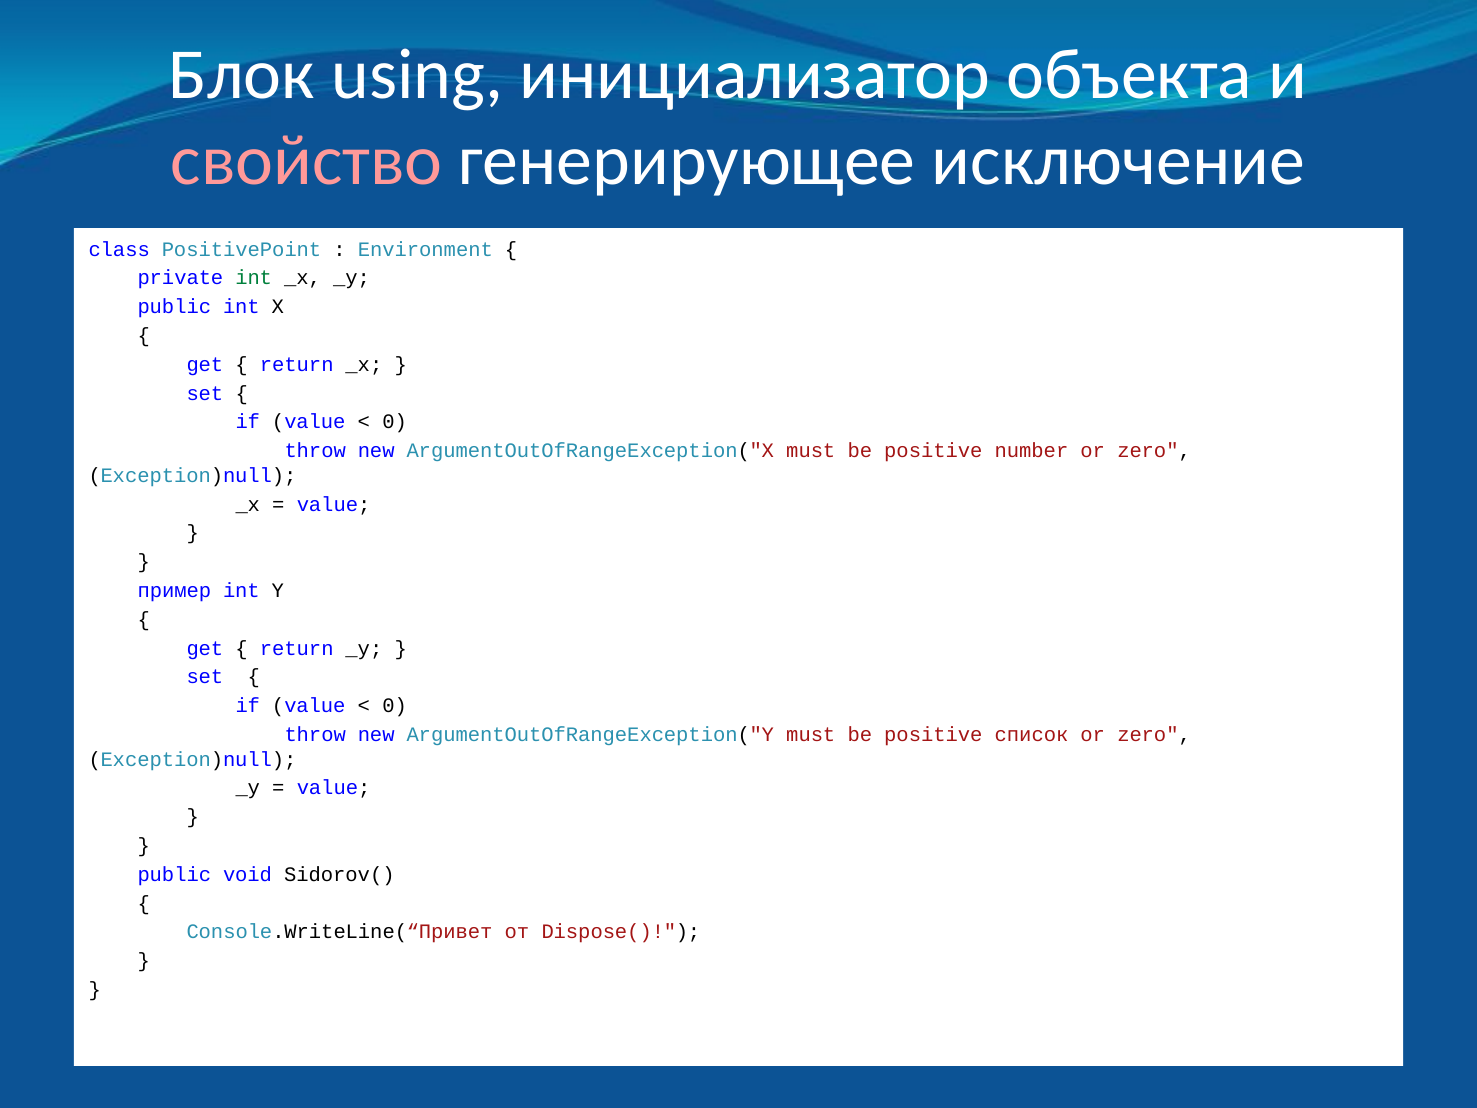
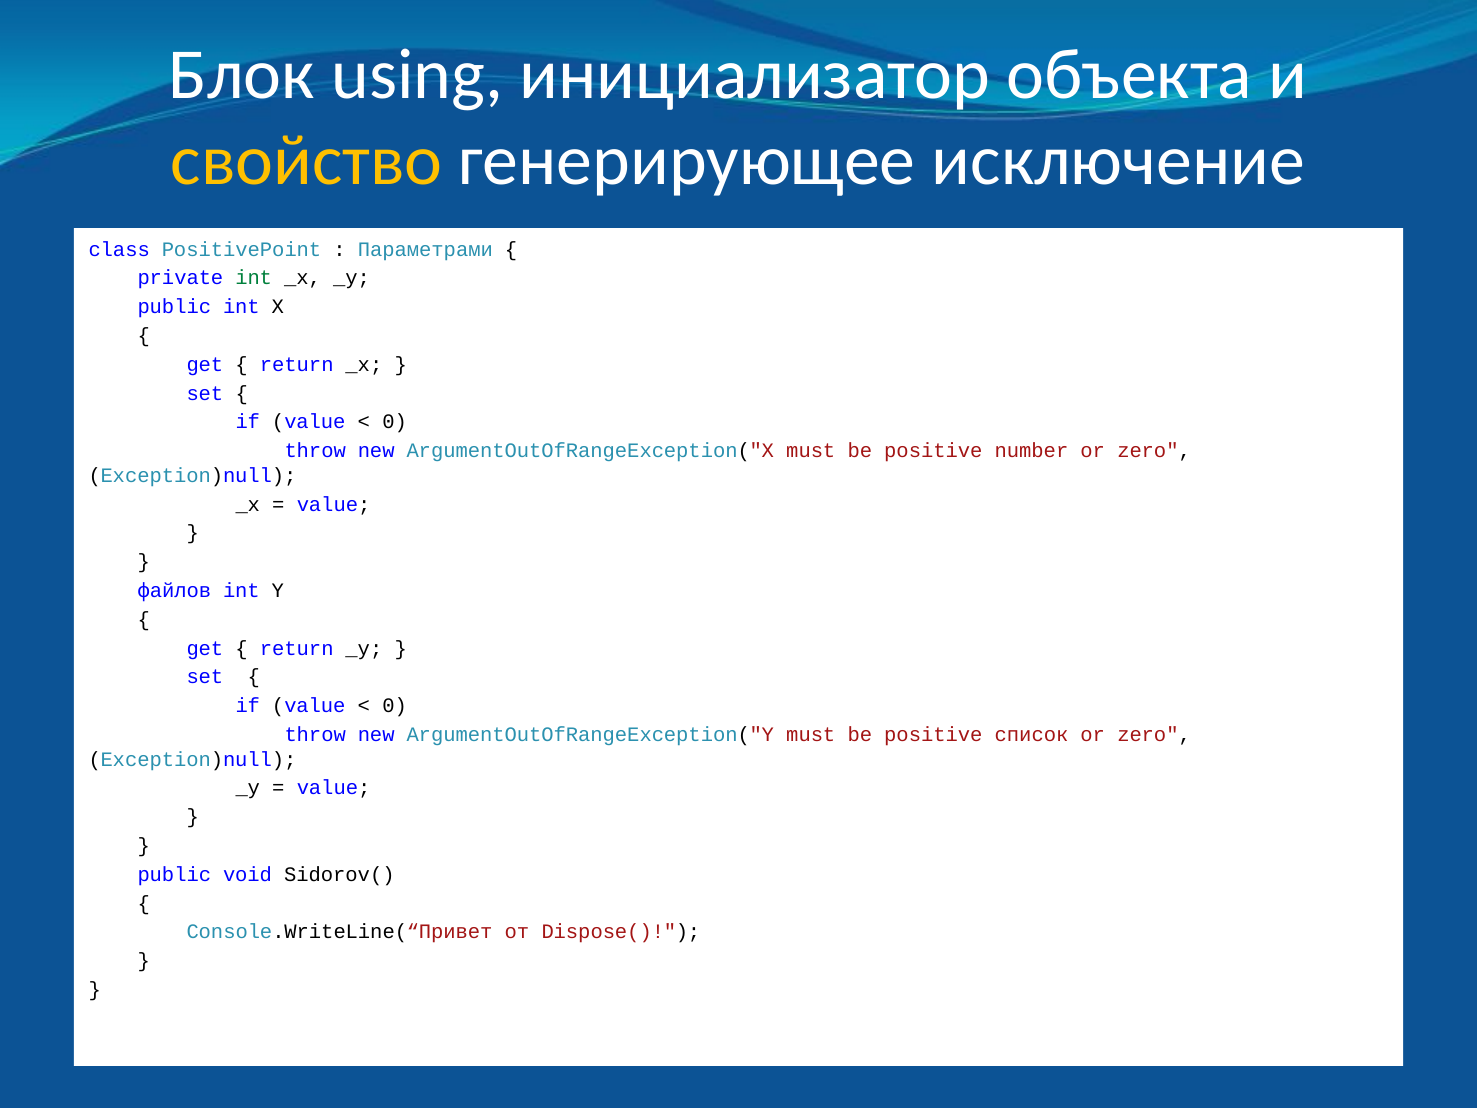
свойство colour: pink -> yellow (307, 160)
Environment: Environment -> Параметрами (425, 249)
пример: пример -> файлов (174, 591)
